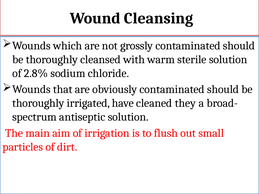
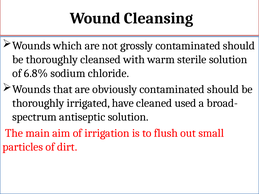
2.8%: 2.8% -> 6.8% (36, 73)
they: they -> used (185, 103)
